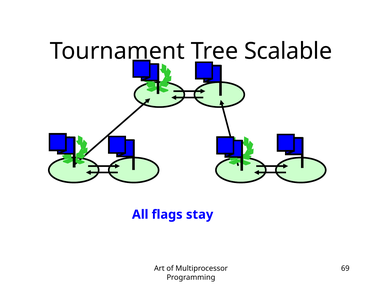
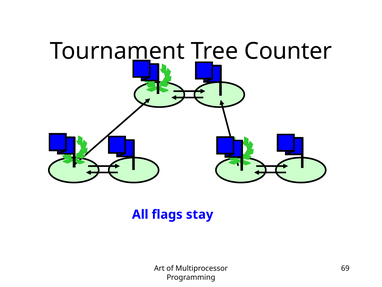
Scalable: Scalable -> Counter (288, 51)
